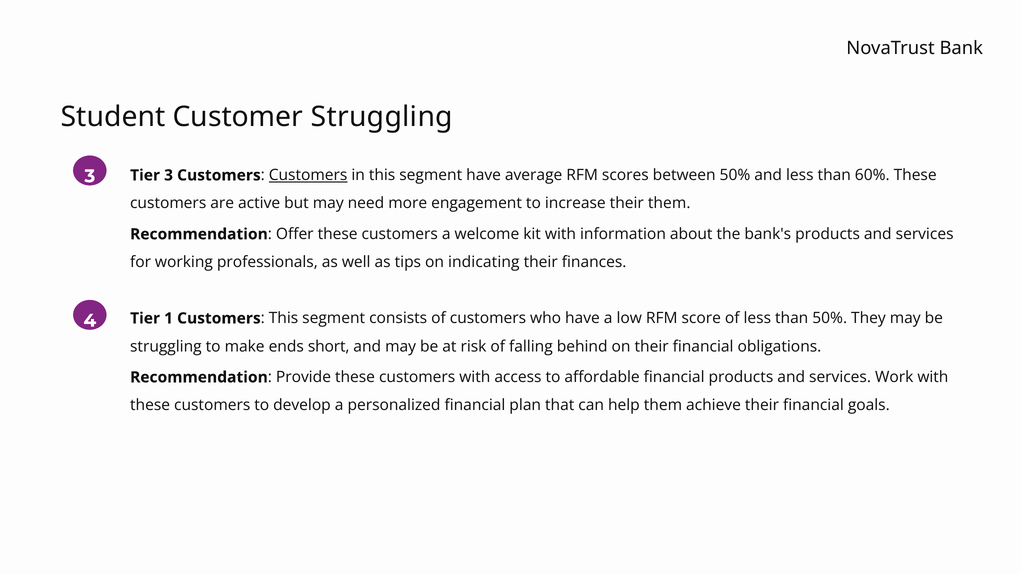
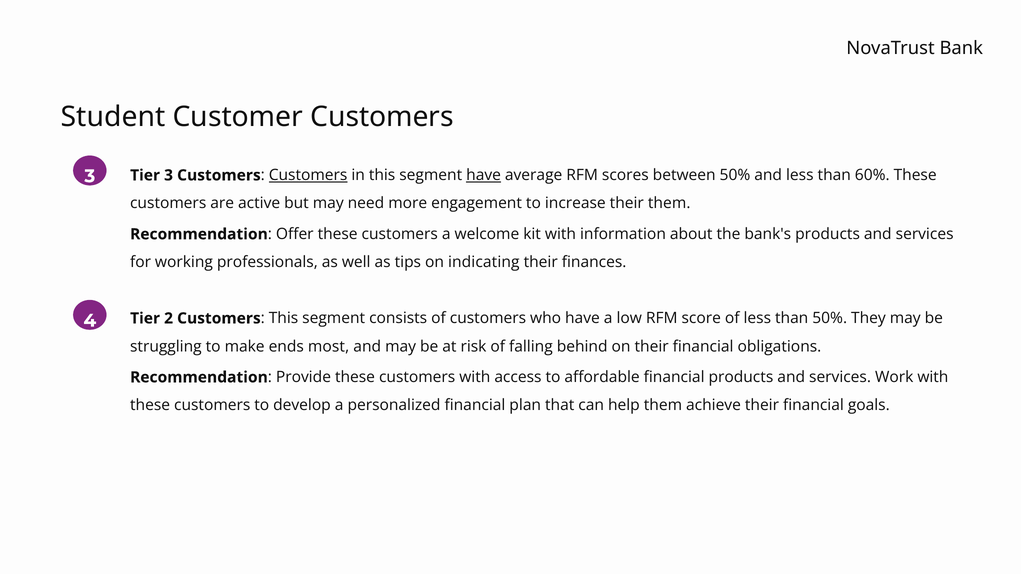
Customer Struggling: Struggling -> Customers (382, 117)
have underline: none -> present (484, 175)
1: 1 -> 2 (169, 318)
short: short -> most (329, 347)
